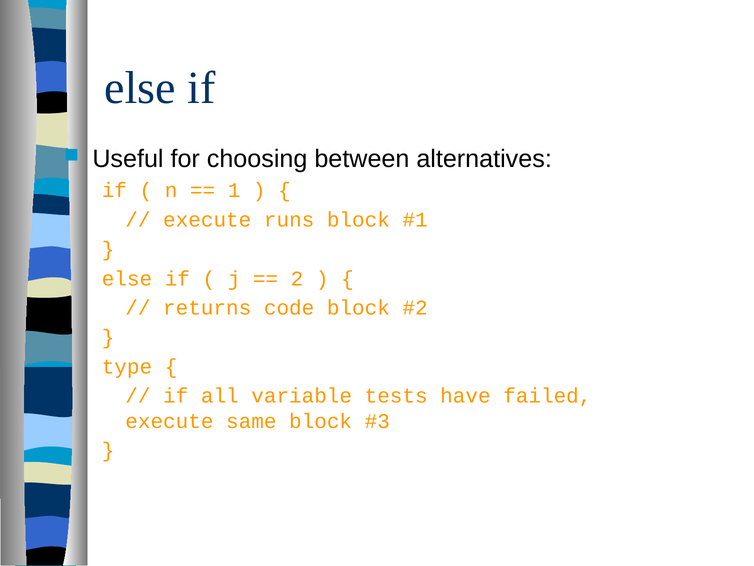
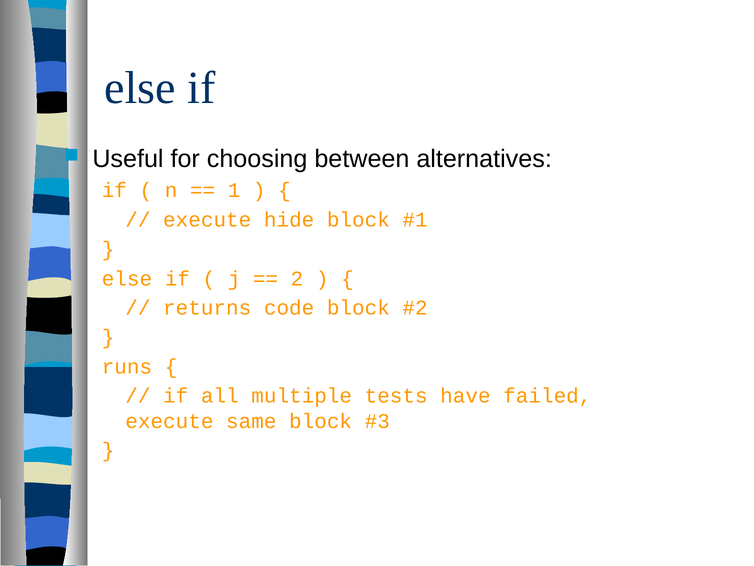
runs: runs -> hide (289, 220)
type: type -> runs (127, 366)
variable: variable -> multiple (302, 396)
